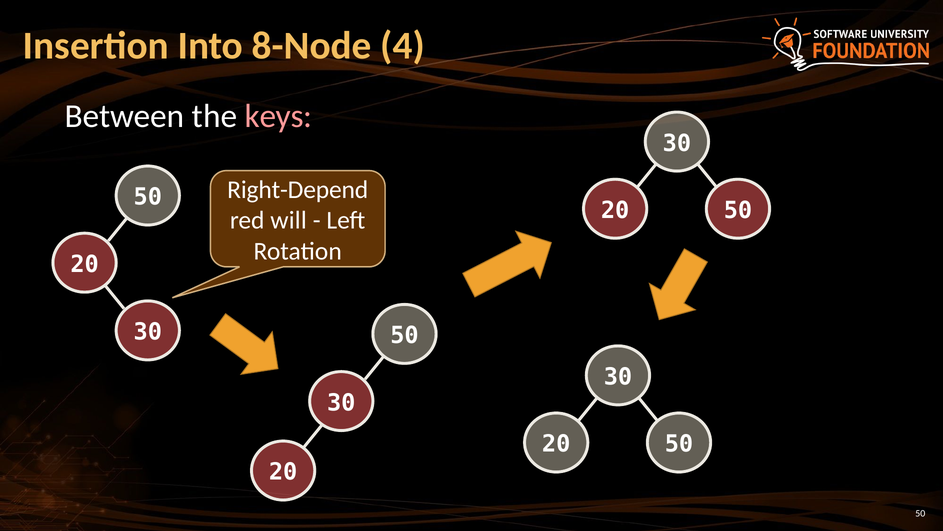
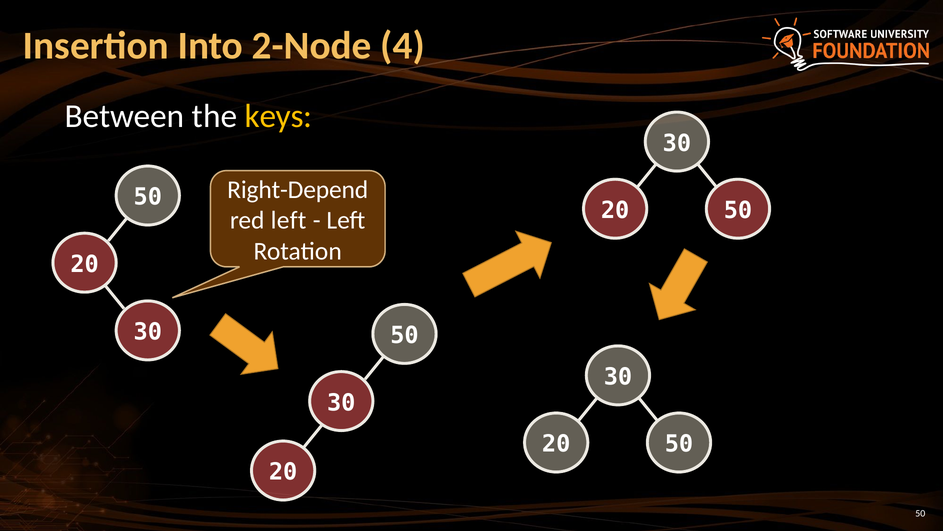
8-Node: 8-Node -> 2-Node (312, 46)
keys colour: pink -> yellow (278, 116)
red will: will -> left (289, 220)
